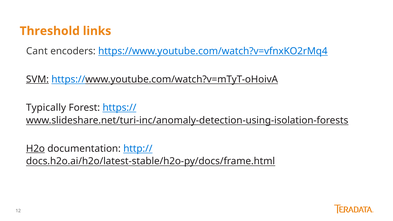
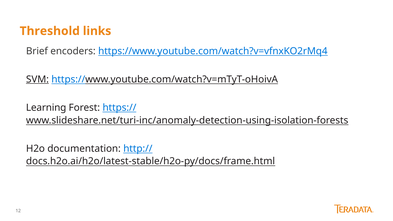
Cant: Cant -> Brief (37, 51)
Typically: Typically -> Learning (46, 108)
H2o underline: present -> none (35, 149)
